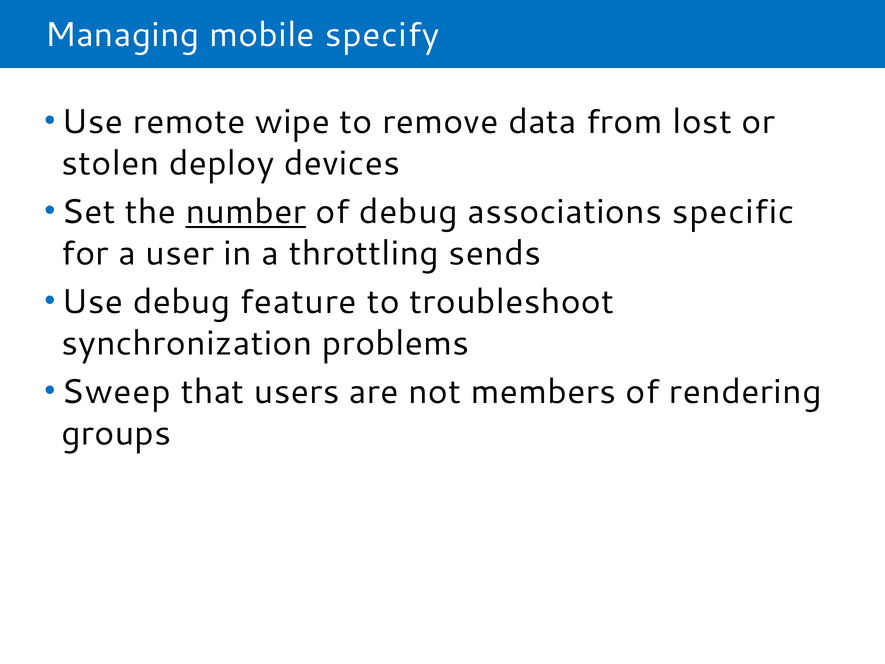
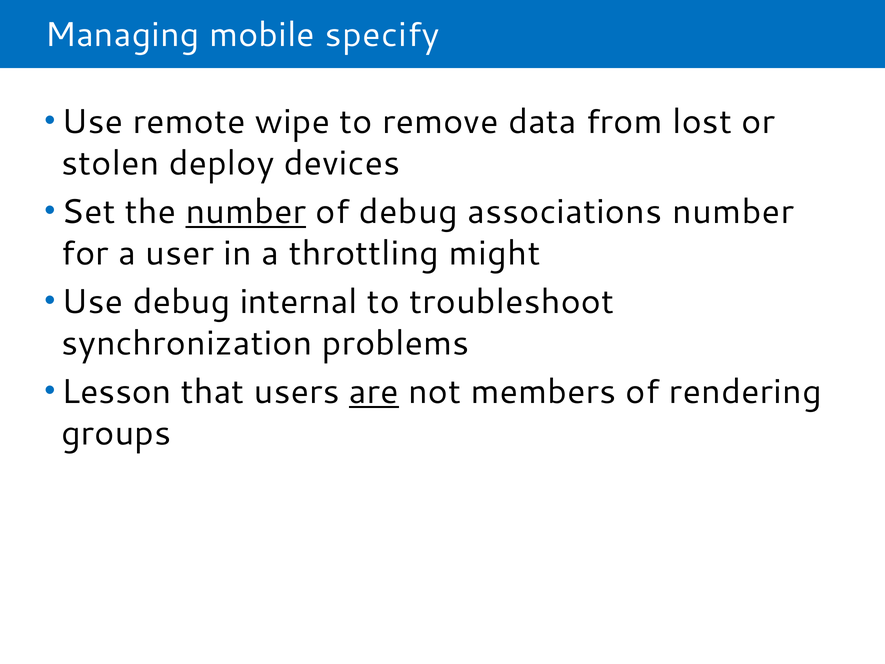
associations specific: specific -> number (733, 212)
sends: sends -> might (495, 253)
feature: feature -> internal (299, 302)
Sweep: Sweep -> Lesson (116, 392)
are underline: none -> present (374, 392)
